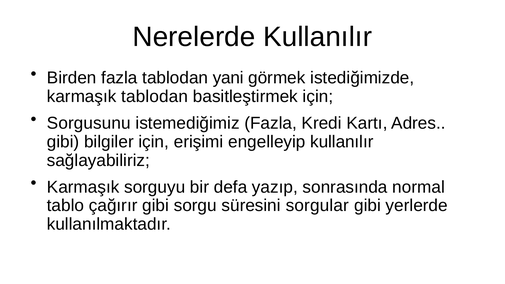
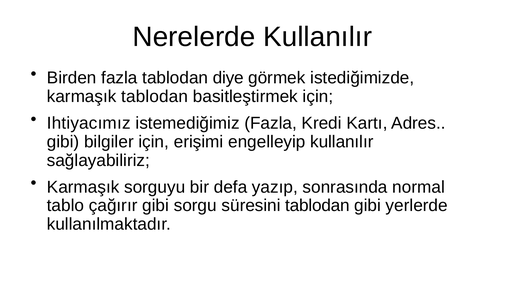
yani: yani -> diye (228, 78)
Sorgusunu: Sorgusunu -> Ihtiyacımız (89, 123)
süresini sorgular: sorgular -> tablodan (318, 206)
